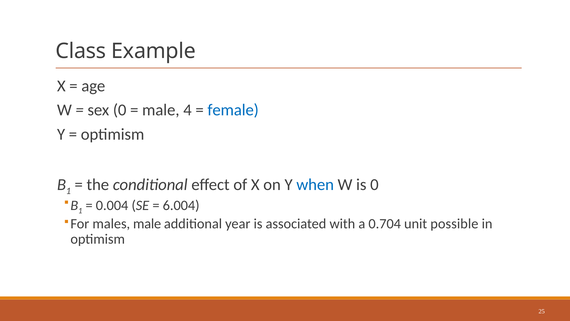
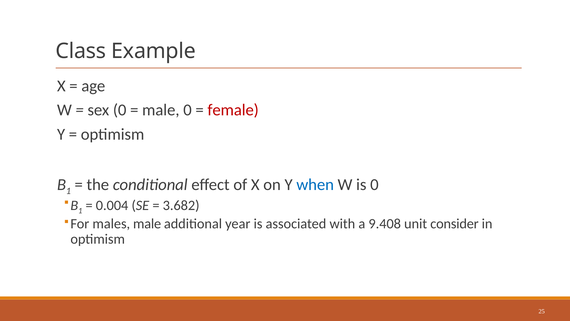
male 4: 4 -> 0 (188, 110)
female colour: blue -> red (233, 110)
6.004: 6.004 -> 3.682 (181, 205)
0.704: 0.704 -> 9.408 (385, 224)
possible: possible -> consider (454, 224)
